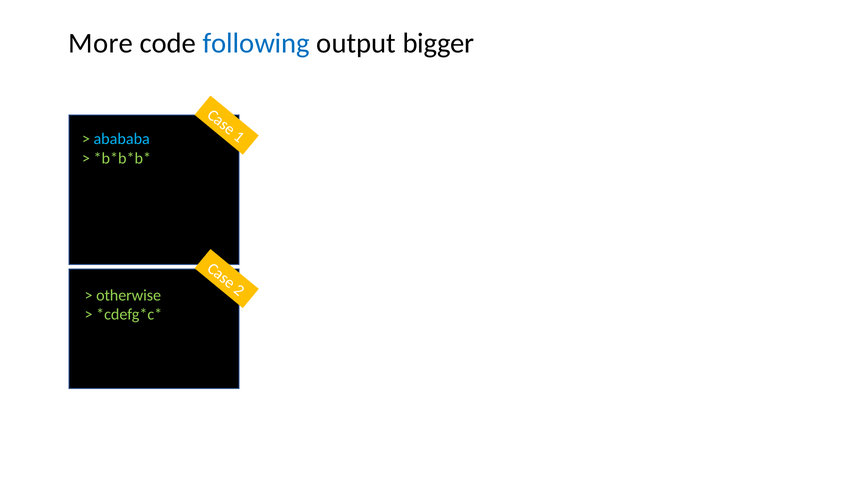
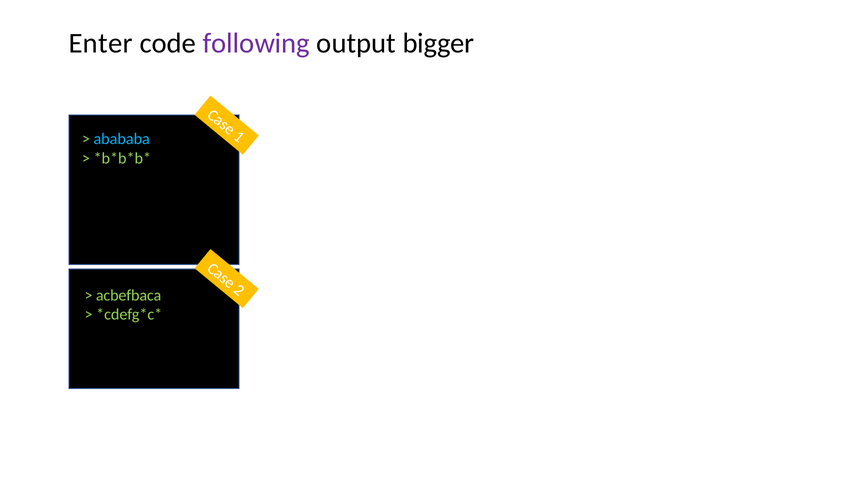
More: More -> Enter (101, 43)
following colour: blue -> purple (256, 43)
otherwise: otherwise -> acbefbaca (129, 296)
